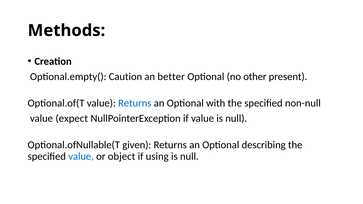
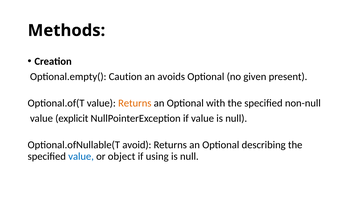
better: better -> avoids (171, 77)
other: other -> given (255, 77)
Returns colour: blue -> orange (135, 103)
expect: expect -> explicit (72, 118)
given: given -> avoid (137, 145)
